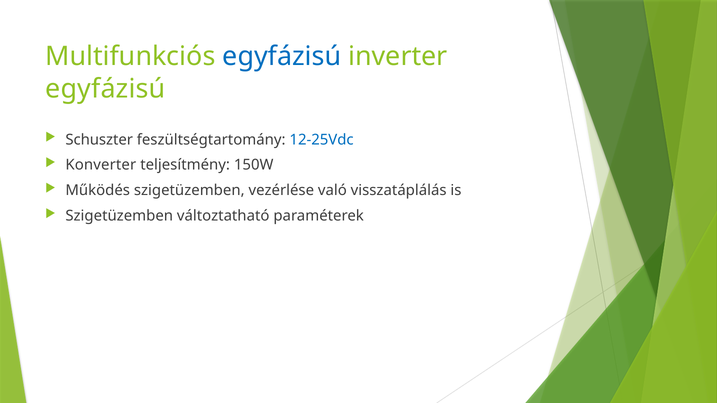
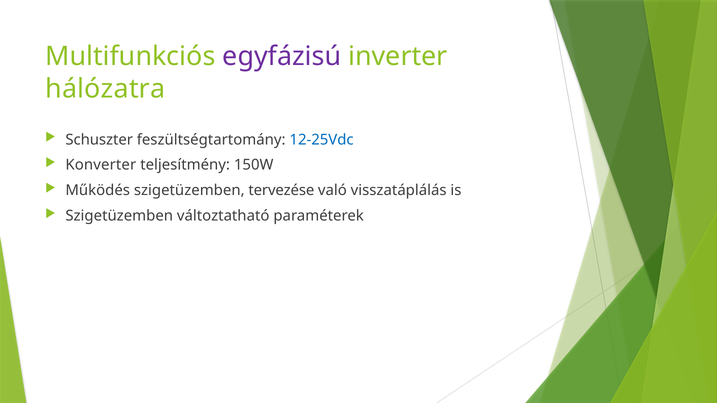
egyfázisú colour: blue -> purple (282, 57)
egyfázisú: egyfázisú -> hálózatra (105, 89)
vezérlése: vezérlése -> tervezése (281, 191)
